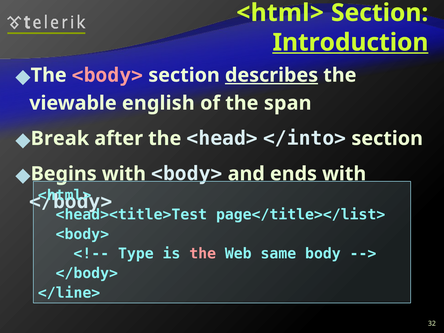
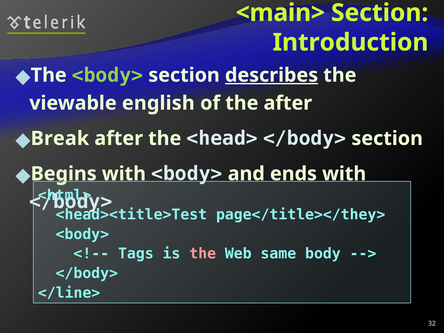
<html>: <html> -> <main> (280, 13)
Introduction underline: present -> none (350, 42)
<body> colour: pink -> light green (107, 75)
the span: span -> after (288, 103)
<head> </into>: </into> -> </body> (305, 138)
page</title></list>: page</title></list> -> page</title></they> (301, 215)
Type: Type -> Tags (136, 254)
